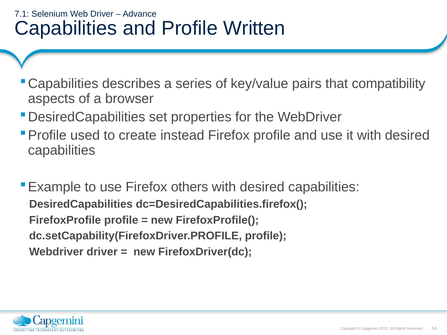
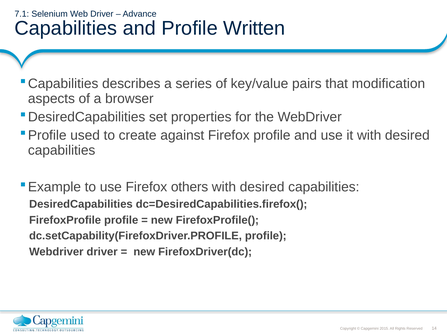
compatibility: compatibility -> modification (388, 84)
instead: instead -> against (182, 136)
